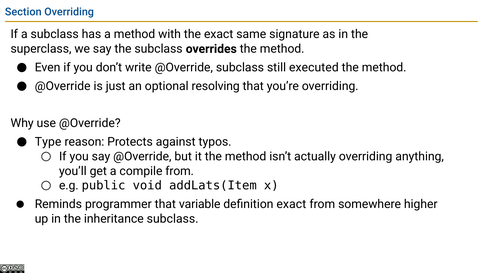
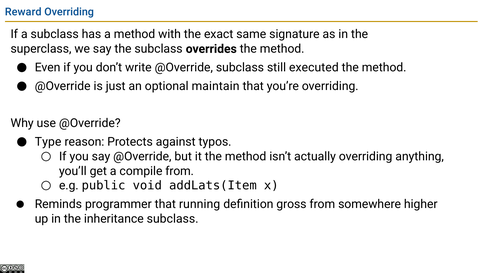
Section: Section -> Reward (23, 12)
resolving: resolving -> maintain (216, 86)
variable: variable -> running (200, 204)
definition exact: exact -> gross (291, 204)
